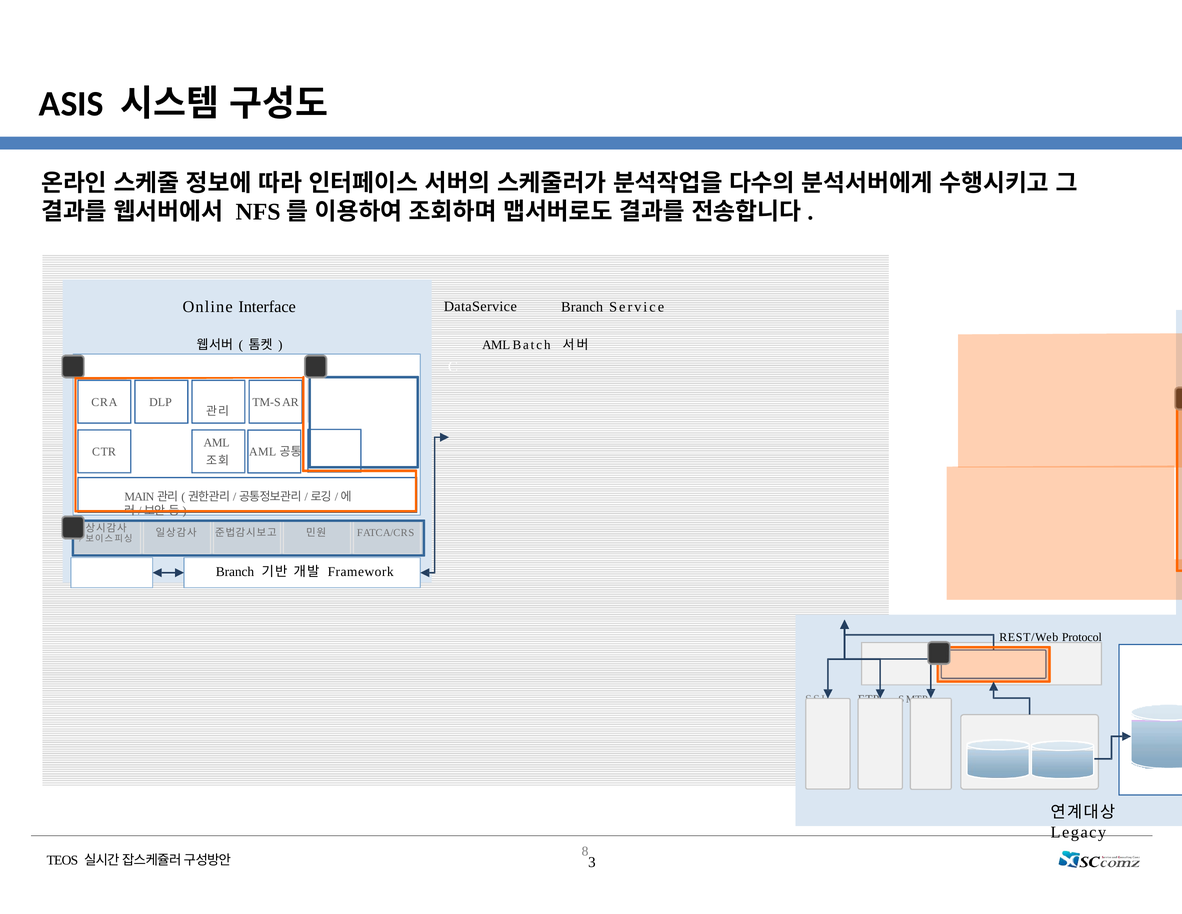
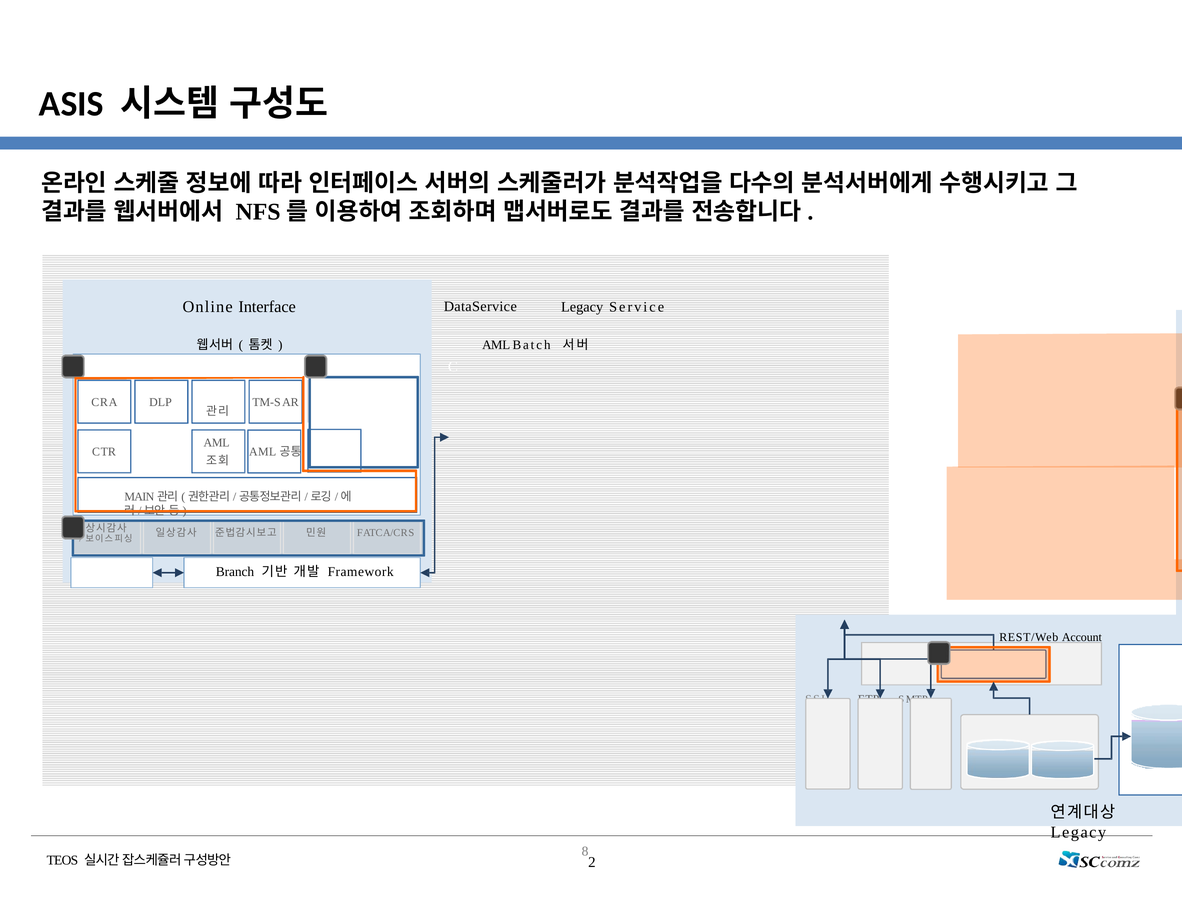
DataService Branch: Branch -> Legacy (582, 307)
REST/Web Protocol: Protocol -> Account (1082, 637)
3: 3 -> 2 (592, 862)
